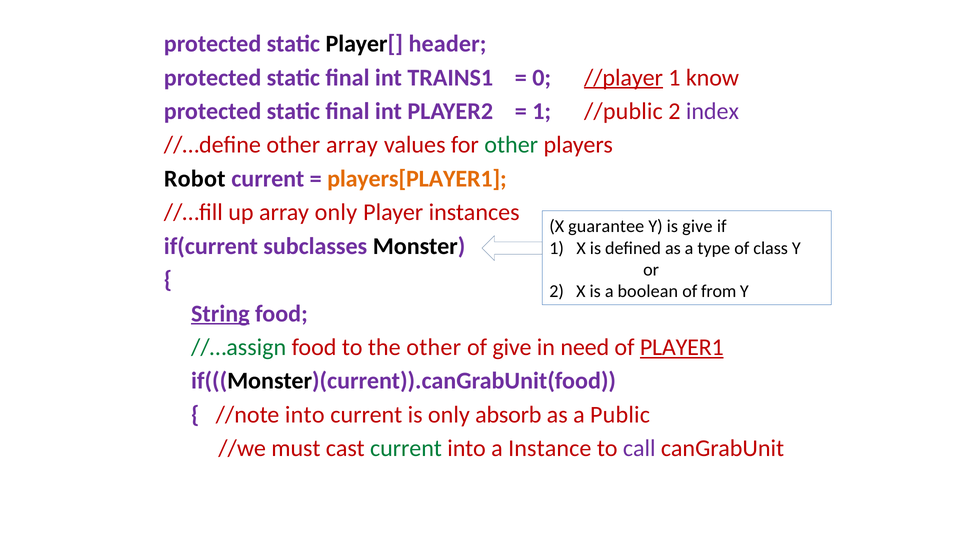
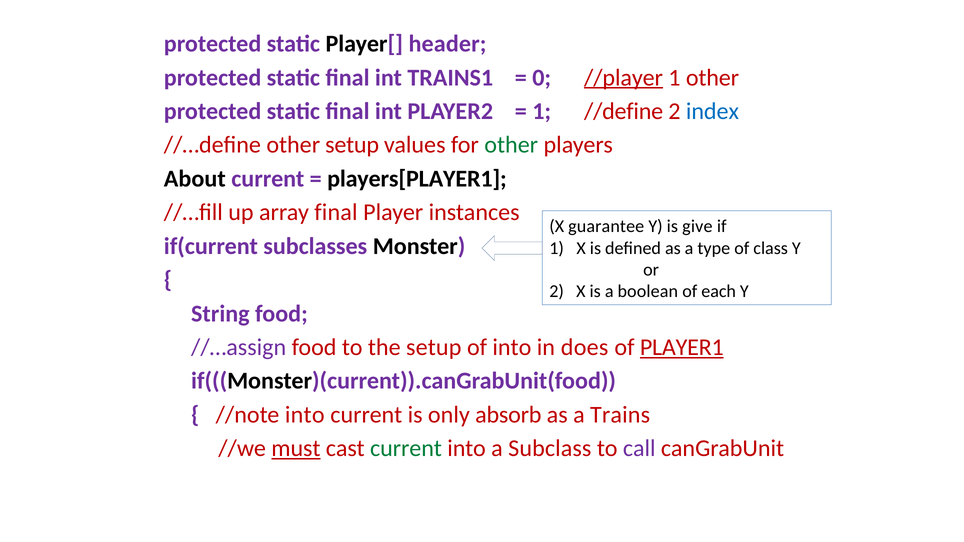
1 know: know -> other (712, 78)
//public: //public -> //define (624, 111)
index colour: purple -> blue (712, 111)
other array: array -> setup (352, 145)
Robot: Robot -> About (195, 179)
players[PLAYER1 colour: orange -> black (417, 179)
array only: only -> final (336, 213)
from: from -> each (719, 292)
String underline: present -> none (220, 314)
//…assign colour: green -> purple (239, 347)
the other: other -> setup (434, 347)
of give: give -> into (512, 347)
need: need -> does (585, 347)
Public: Public -> Trains (620, 415)
must underline: none -> present (296, 449)
Instance: Instance -> Subclass (550, 449)
